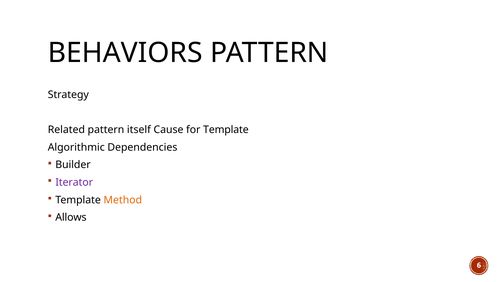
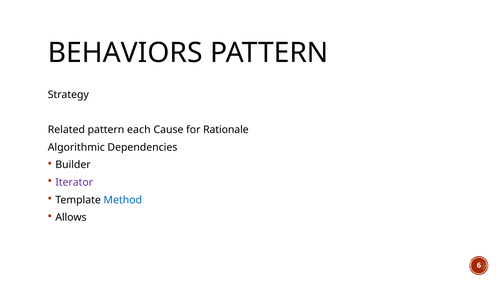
itself: itself -> each (139, 130)
for Template: Template -> Rationale (226, 130)
Method colour: orange -> blue (123, 200)
